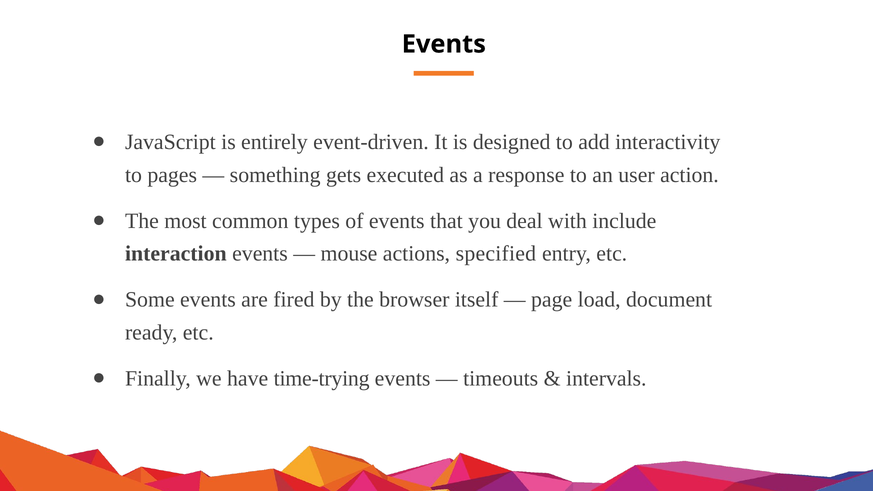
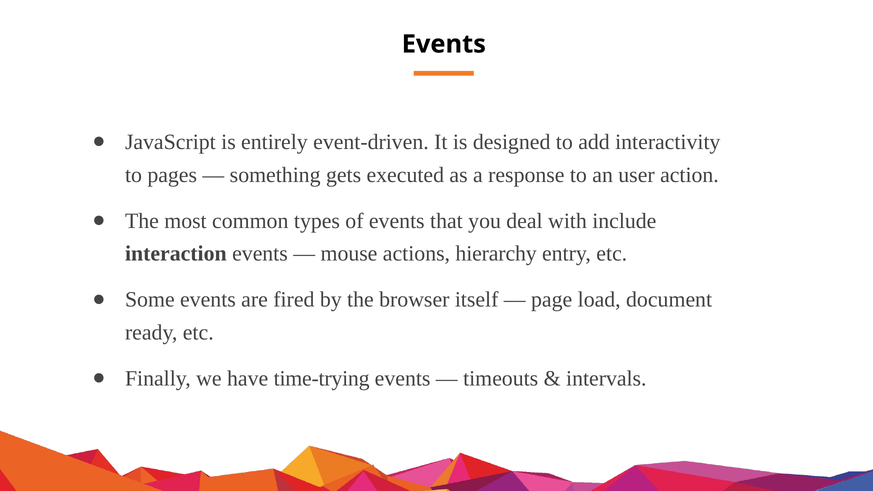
specified: specified -> hierarchy (496, 254)
